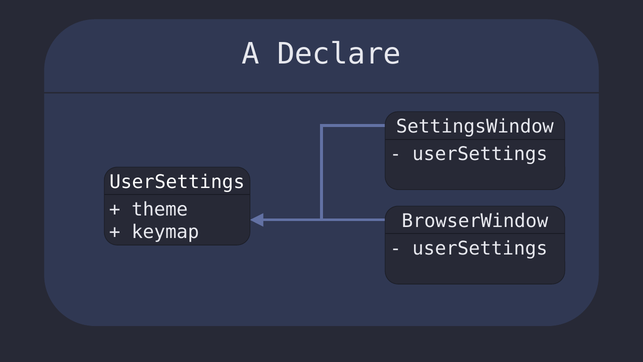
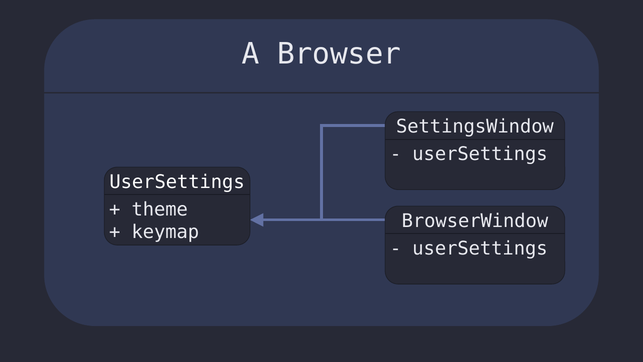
Declare: Declare -> Browser (339, 54)
